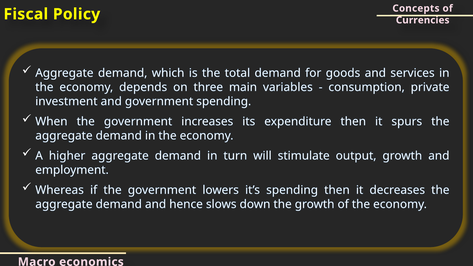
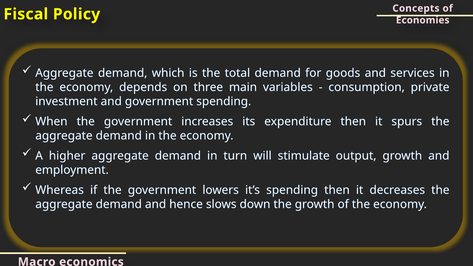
Currencies: Currencies -> Economies (423, 20)
